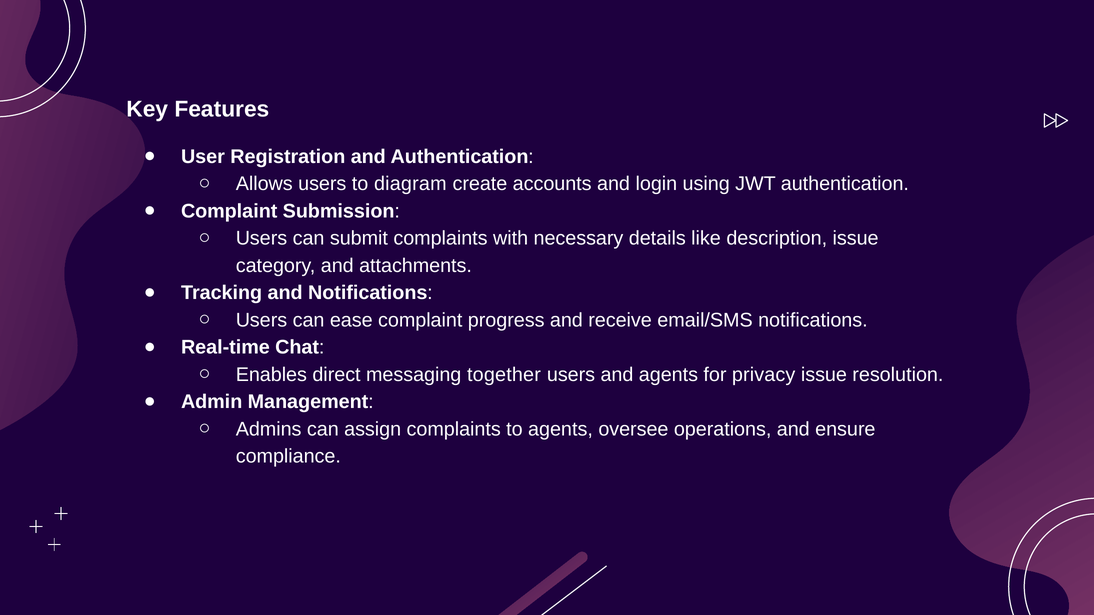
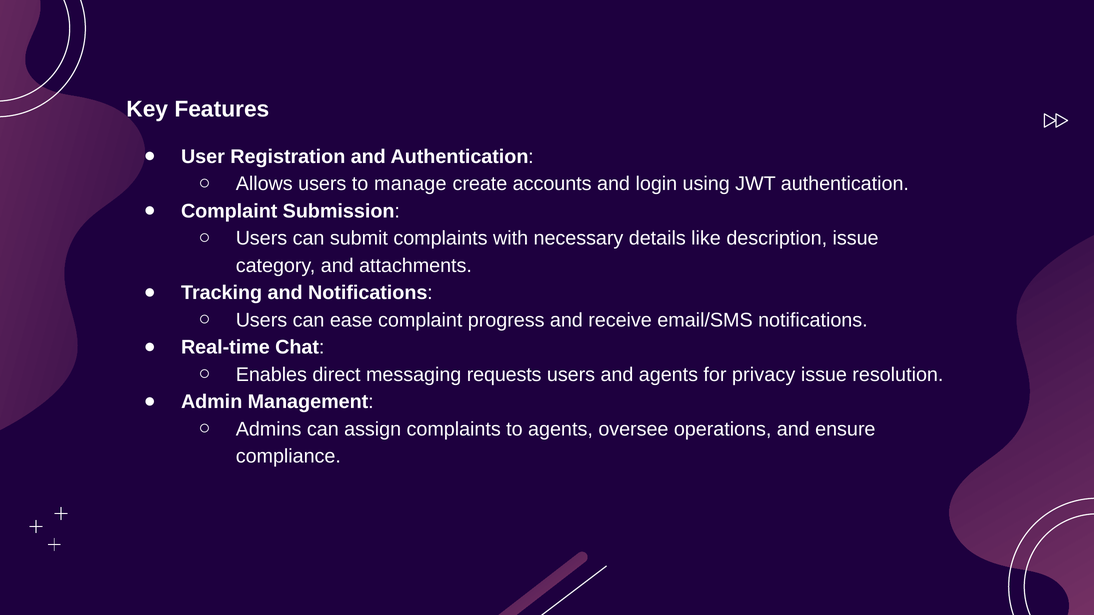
diagram: diagram -> manage (410, 184)
together: together -> requests (504, 375)
